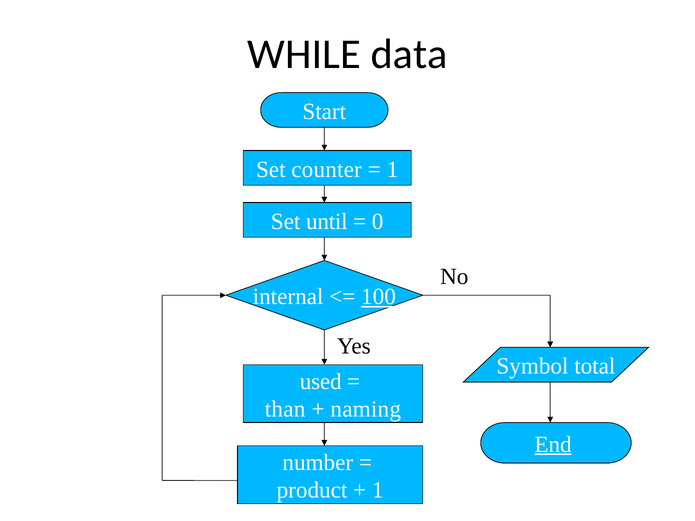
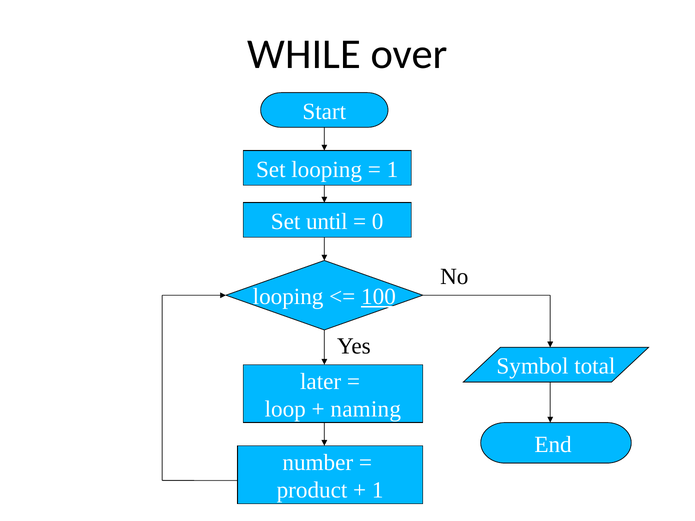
data: data -> over (409, 55)
Set counter: counter -> looping (327, 170)
internal: internal -> looping (288, 297)
used: used -> later (321, 382)
than: than -> loop (285, 409)
End underline: present -> none (553, 445)
